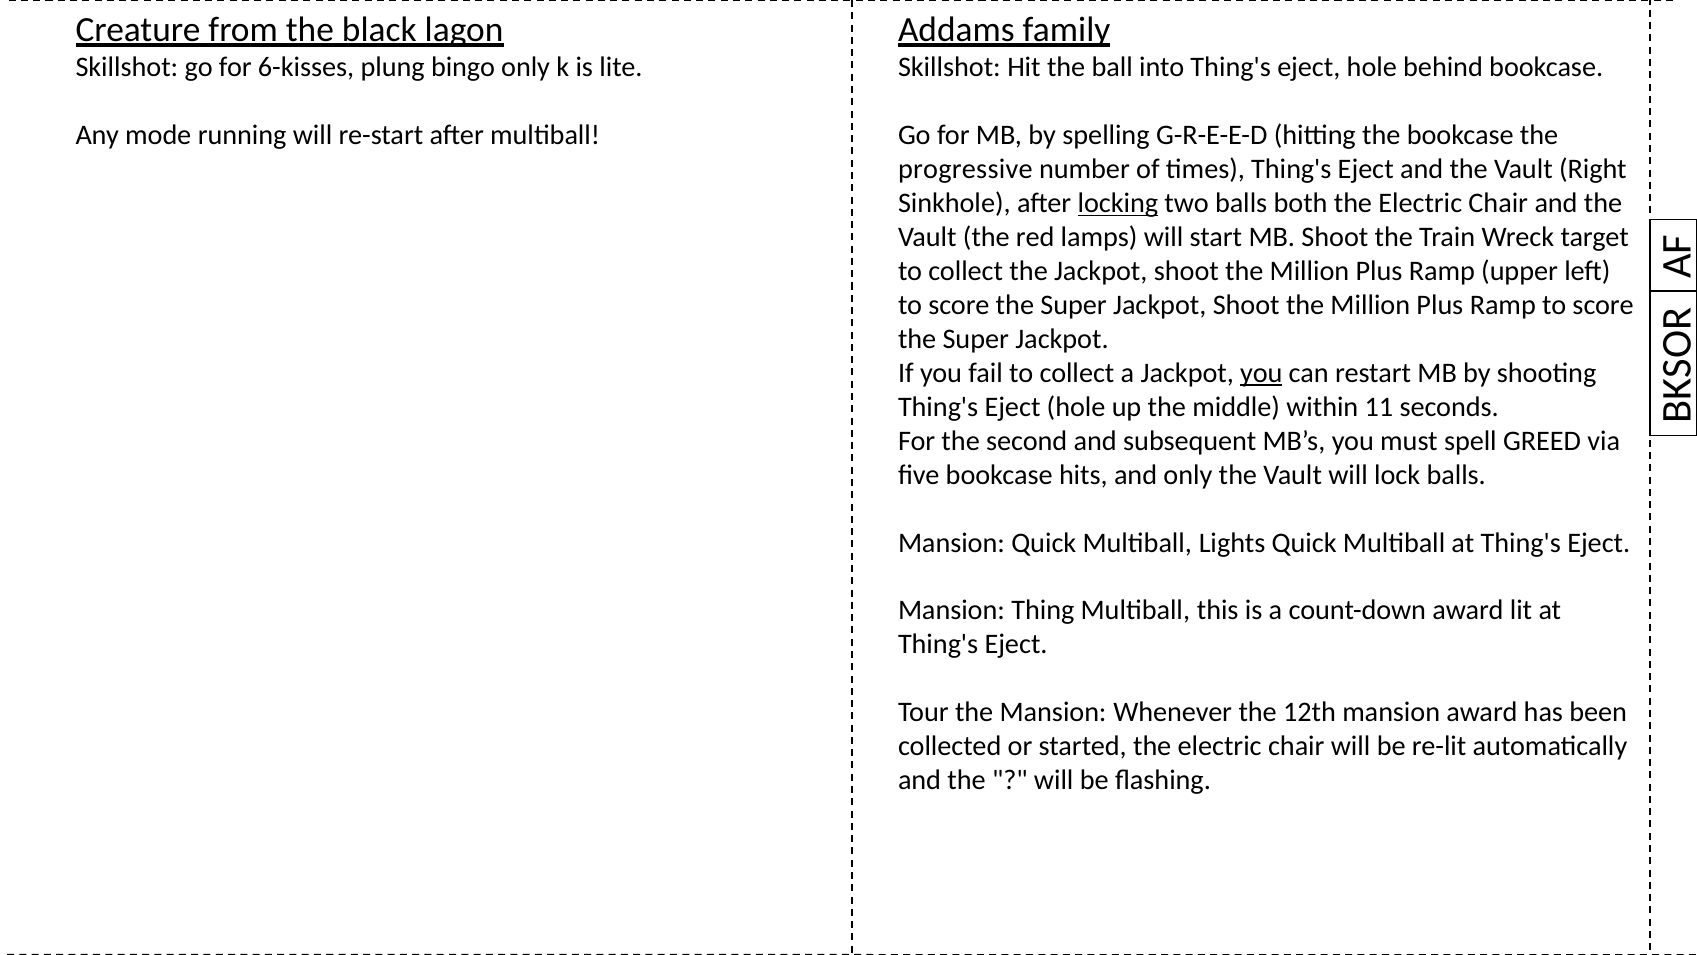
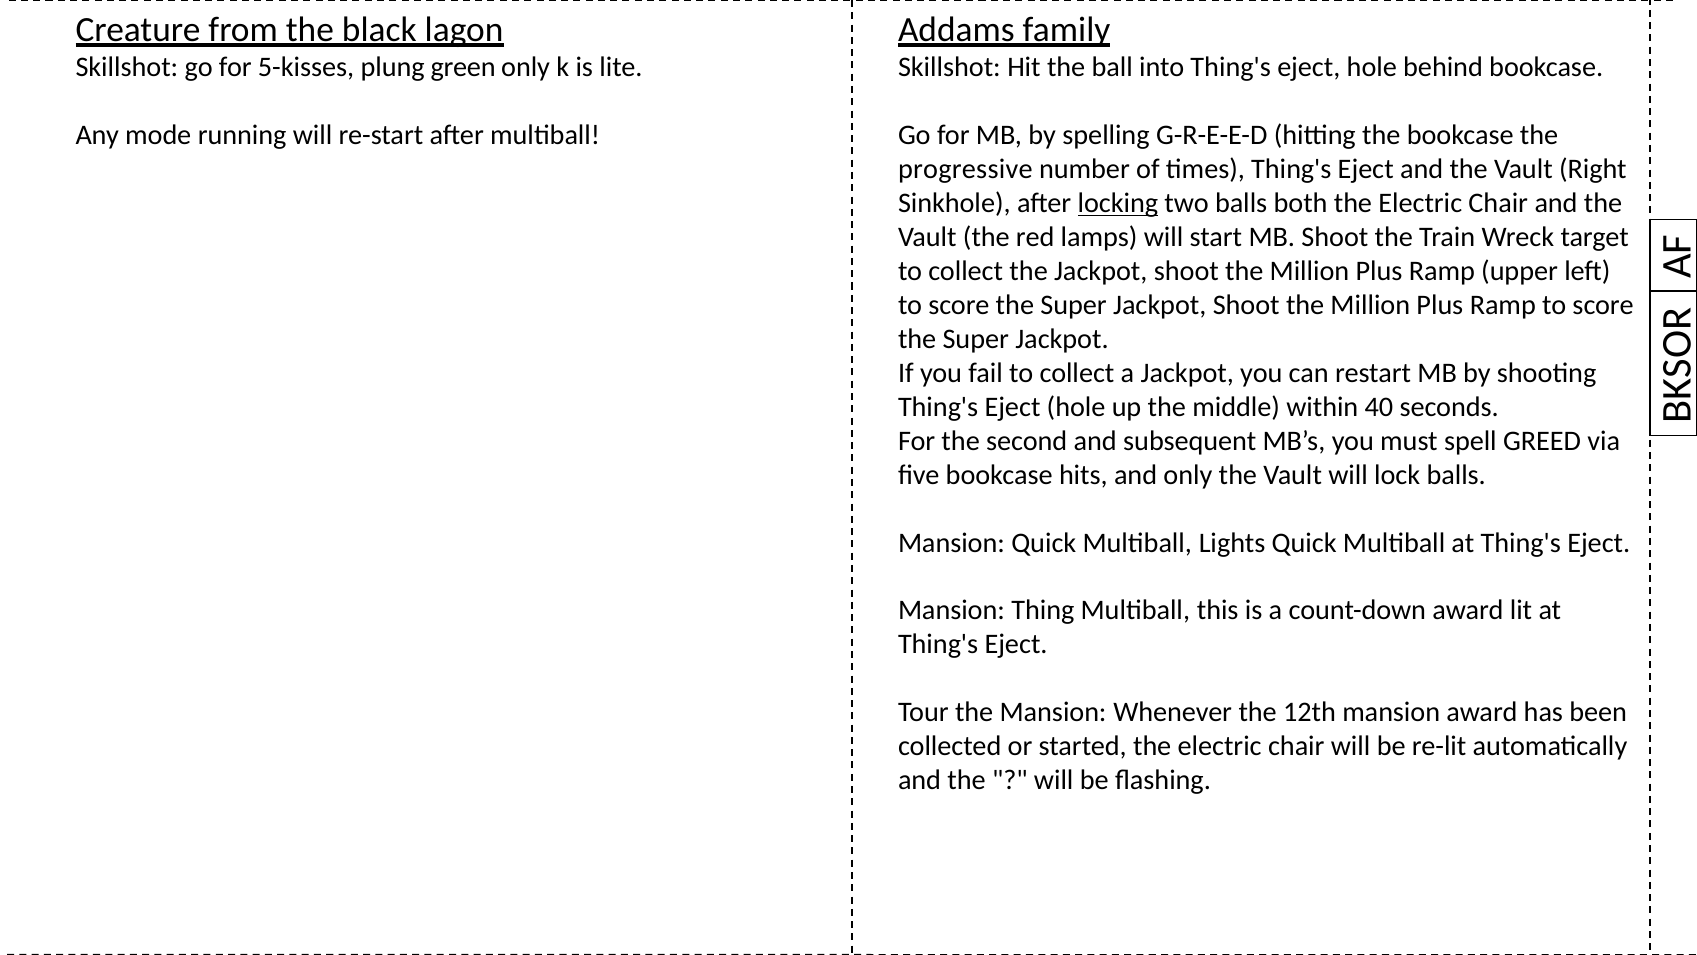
6-kisses: 6-kisses -> 5-kisses (306, 67)
bingo: bingo -> green (463, 67)
you underline: present -> none (1261, 373)
11: 11 -> 40 (1379, 407)
